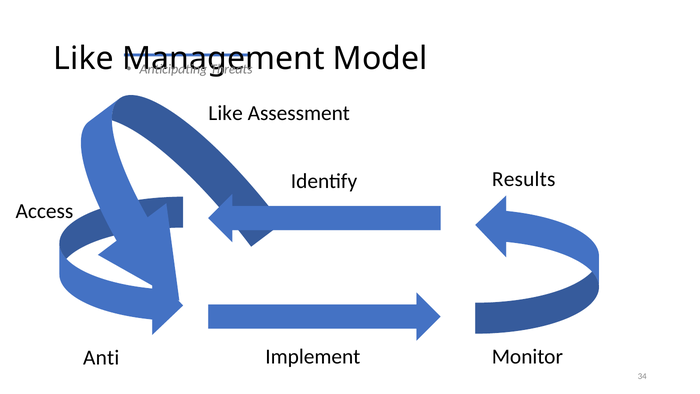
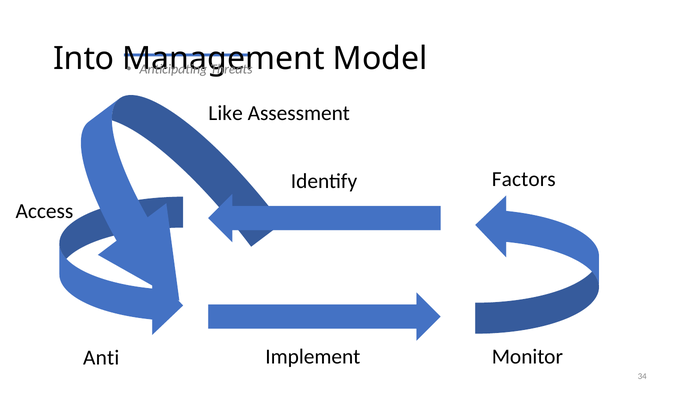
Like: Like -> Into (84, 59)
Results: Results -> Factors (524, 179)
